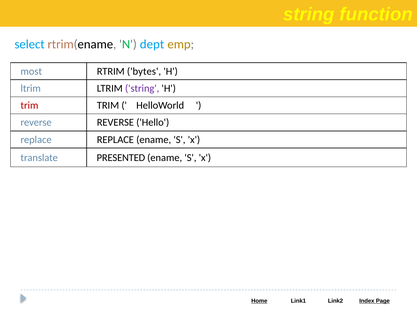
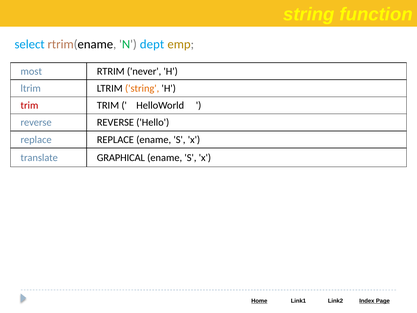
bytes: bytes -> never (144, 71)
string colour: purple -> orange (142, 88)
PRESENTED: PRESENTED -> GRAPHICAL (121, 157)
